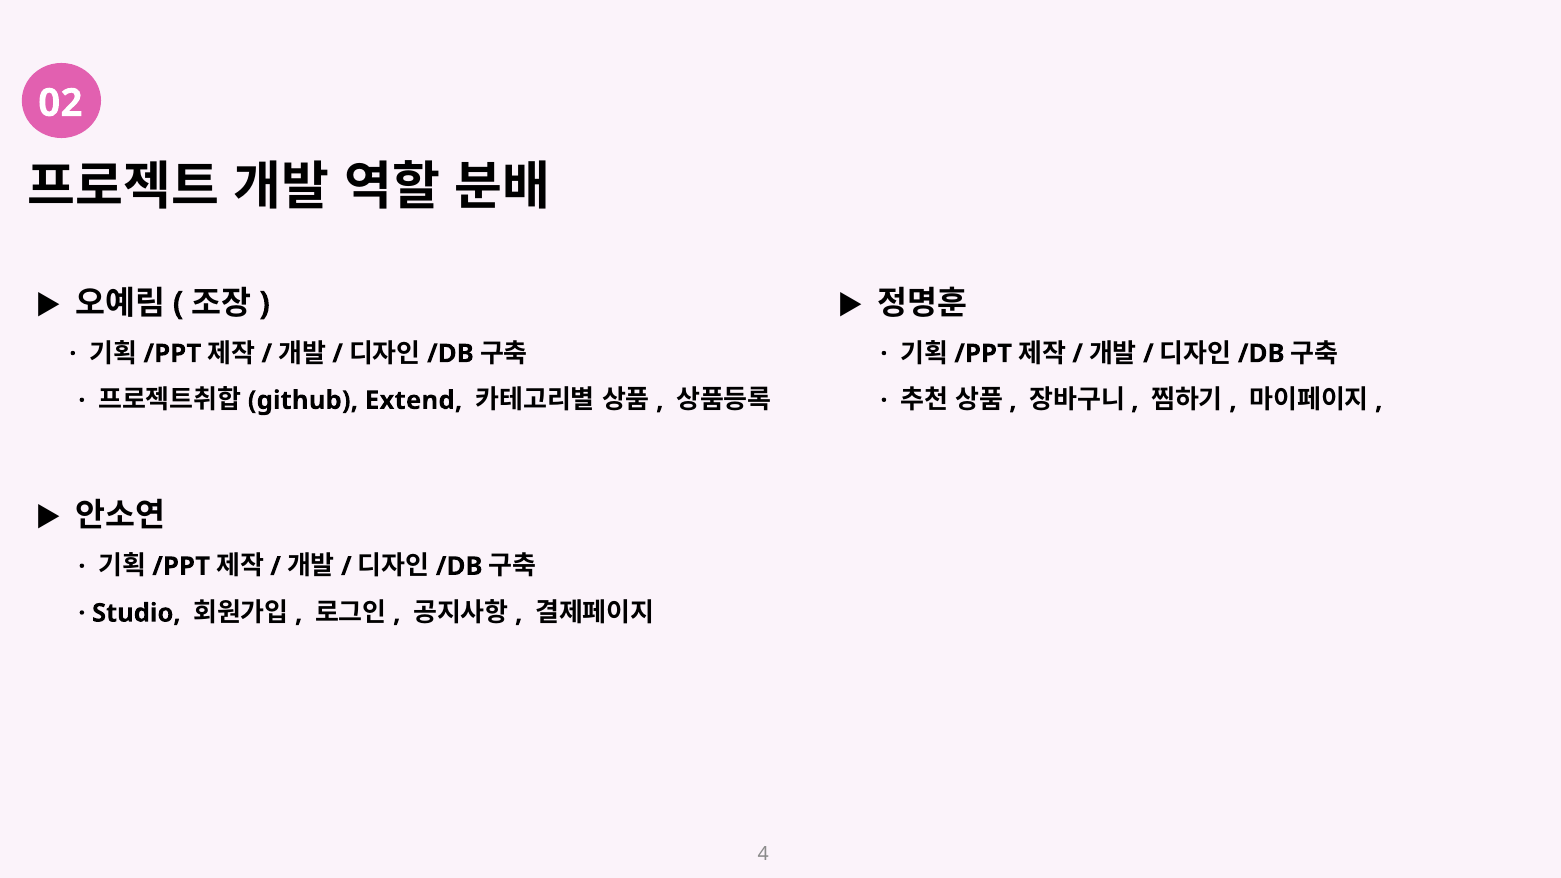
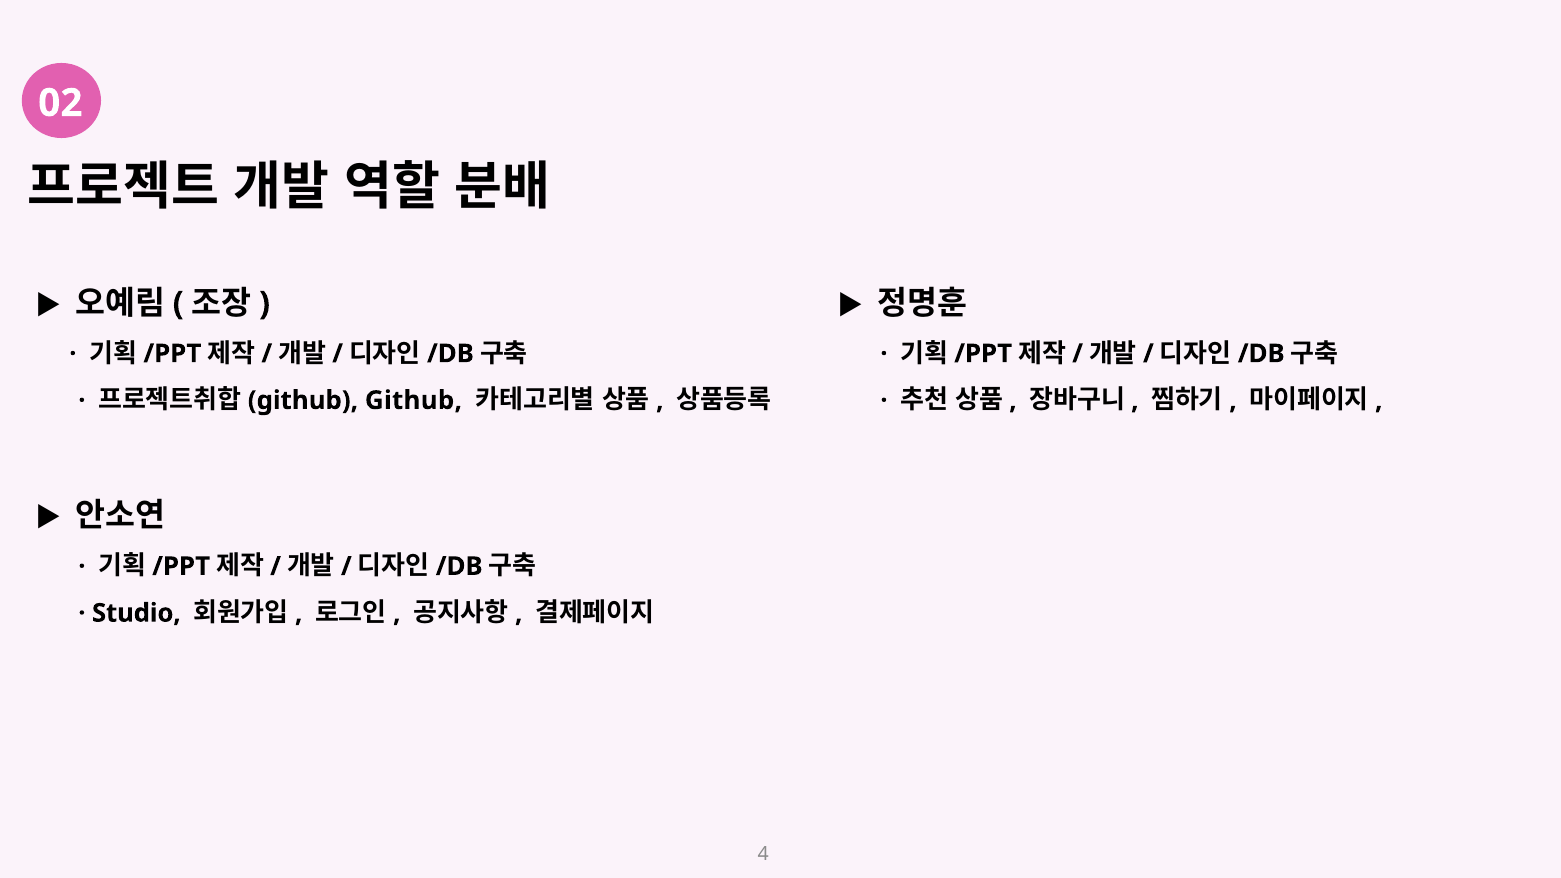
Extend: Extend -> Github (413, 400)
